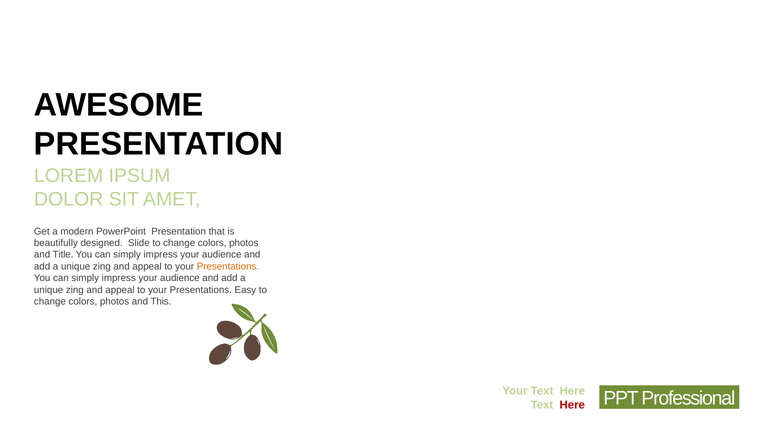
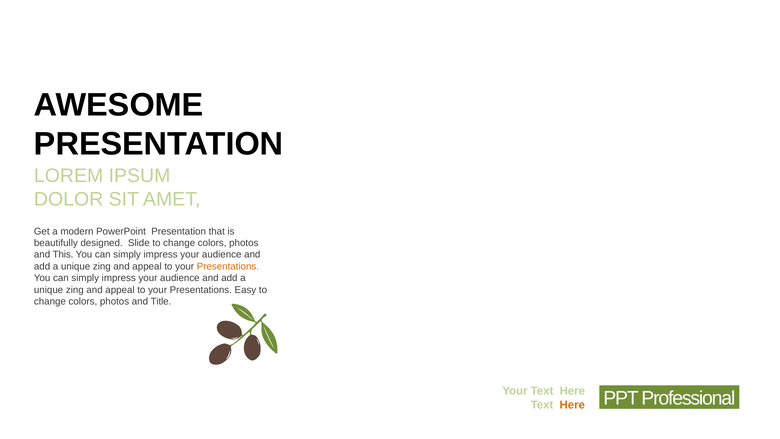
Title: Title -> This (63, 255)
This: This -> Title (161, 301)
Here colour: red -> orange (572, 405)
